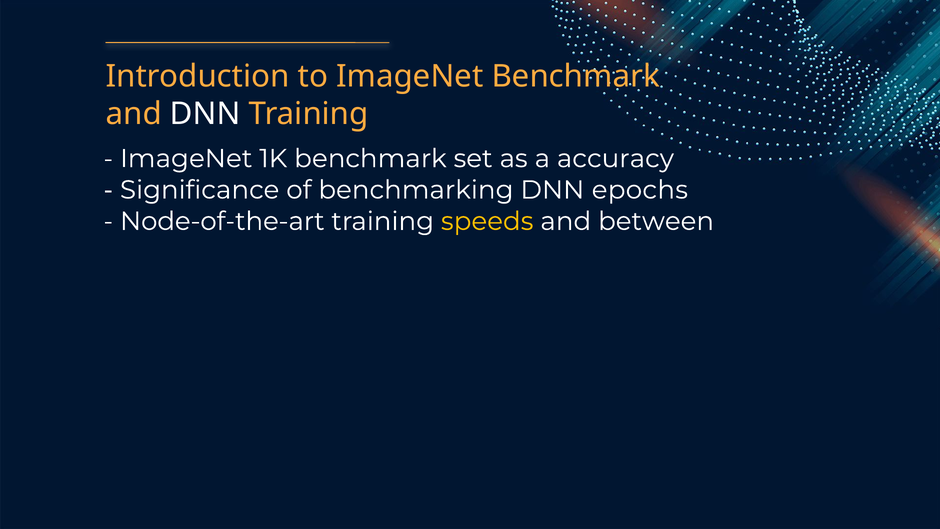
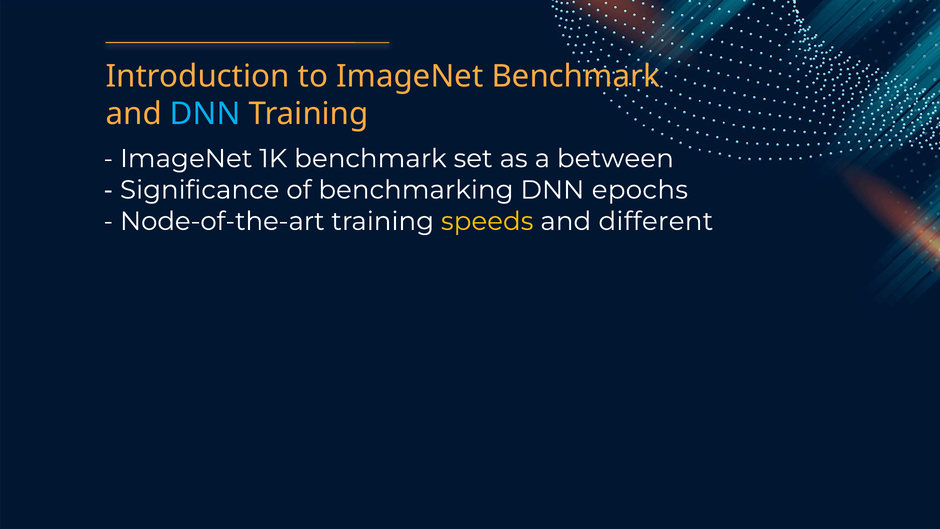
DNN colour: white -> light blue (205, 114)
accuracy: accuracy -> between (615, 159)
between: between -> different (656, 221)
